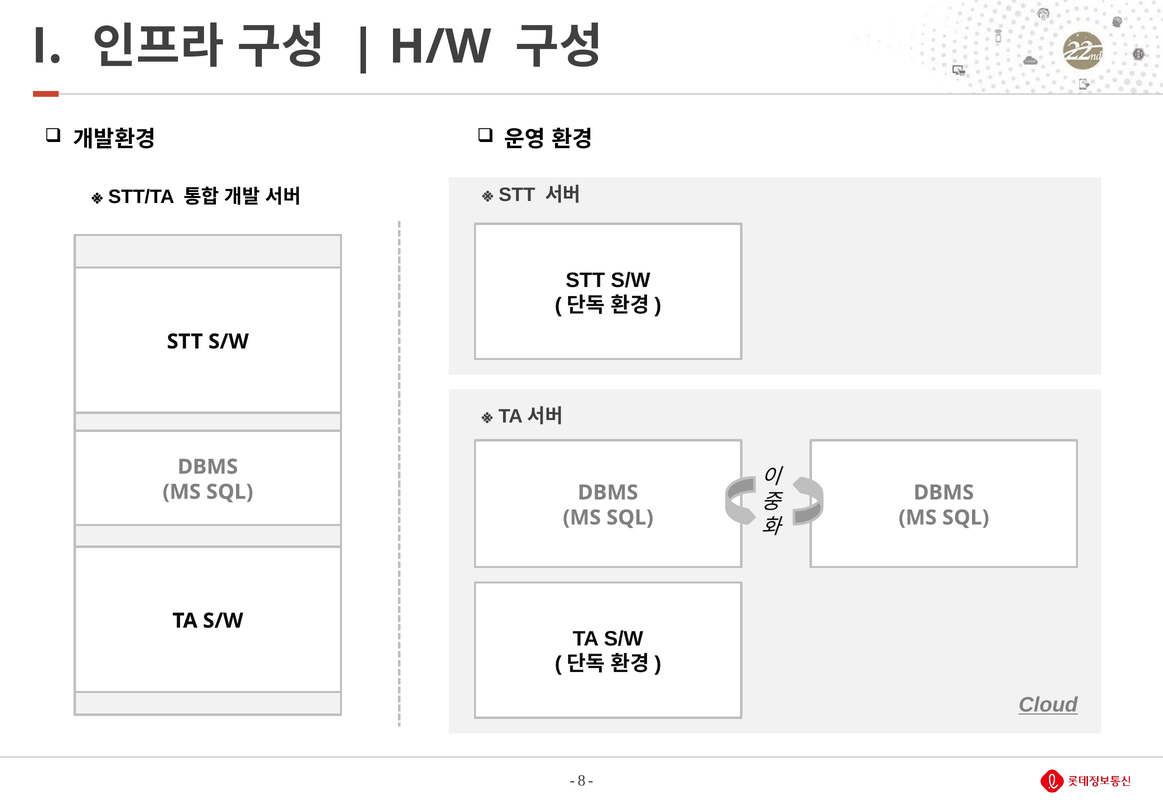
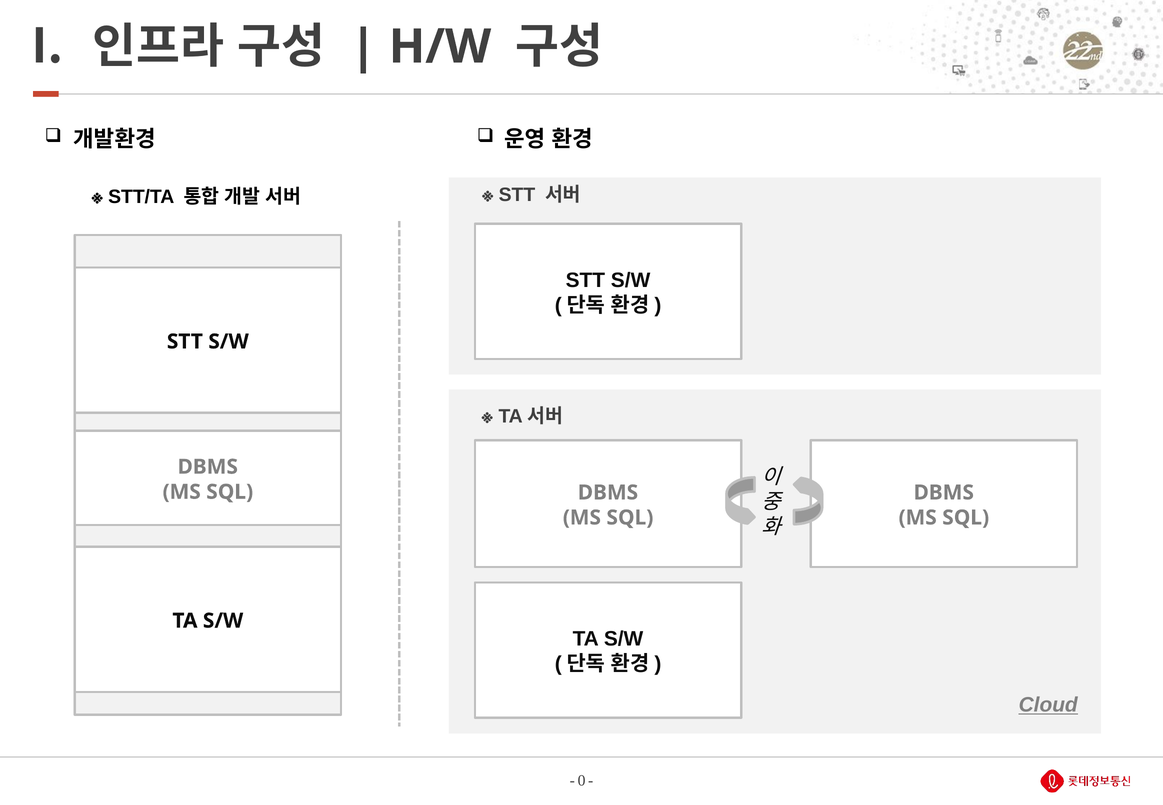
8: 8 -> 0 (582, 781)
